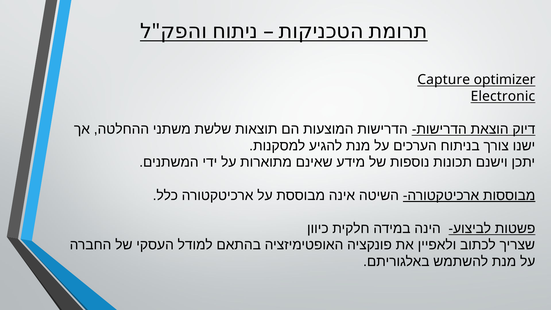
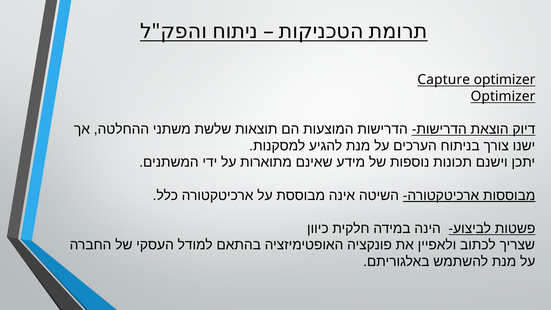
Electronic: Electronic -> Optimizer (503, 96)
